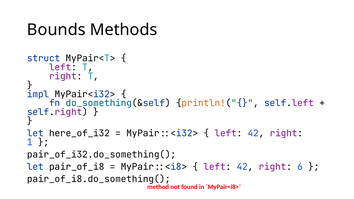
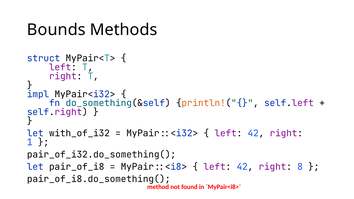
here_of_i32: here_of_i32 -> with_of_i32 (79, 133)
6: 6 -> 8 (300, 167)
